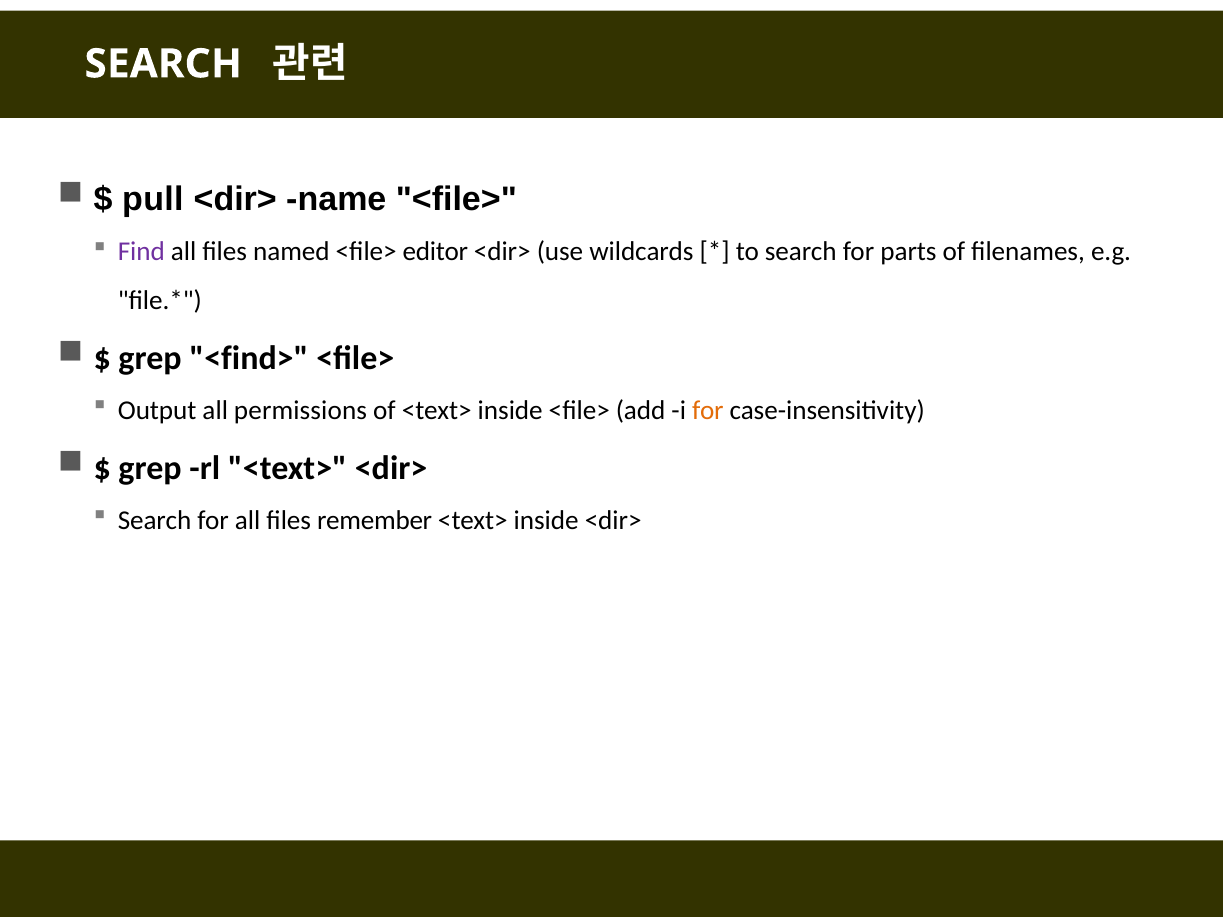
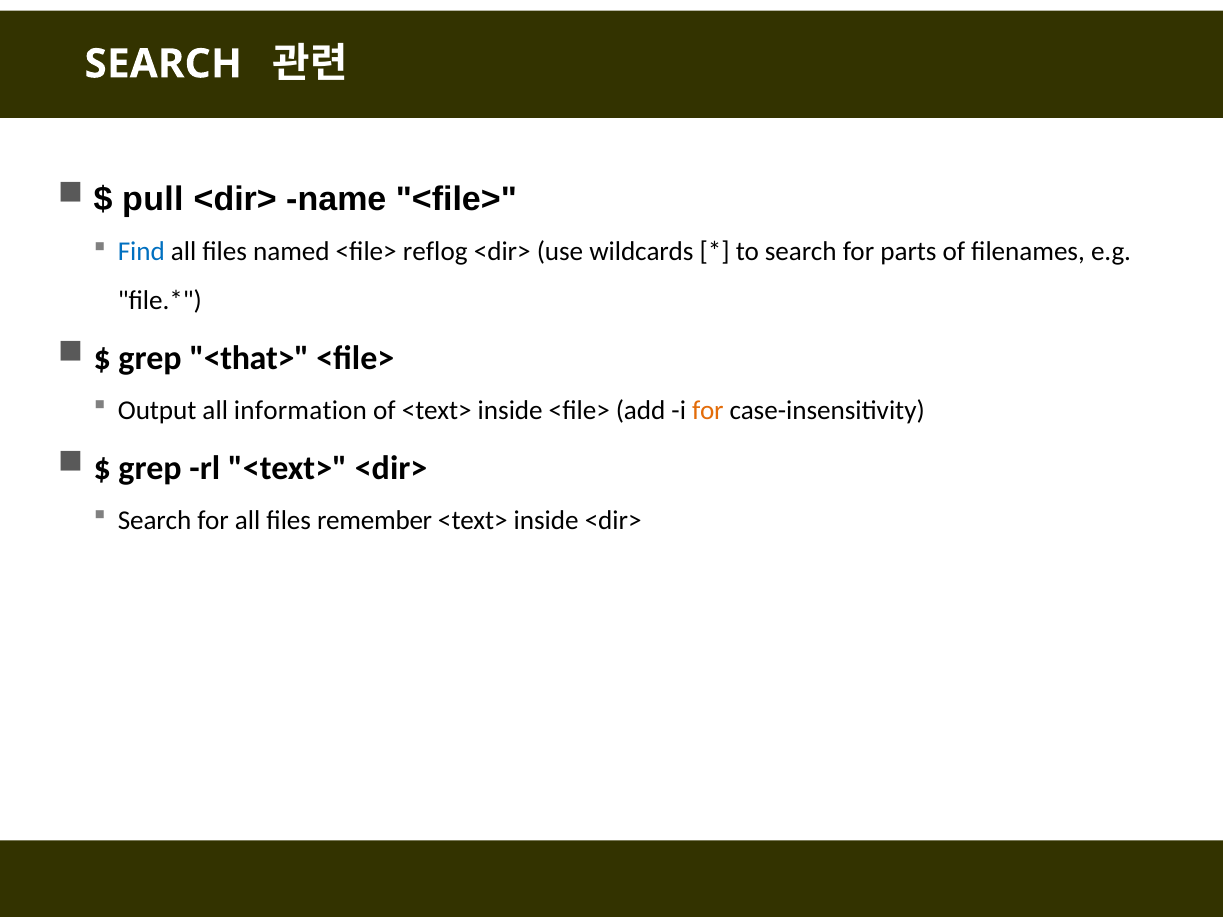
Find colour: purple -> blue (141, 252)
editor: editor -> reflog (435, 252)
<find>: <find> -> <that> (249, 358)
permissions: permissions -> information (300, 411)
